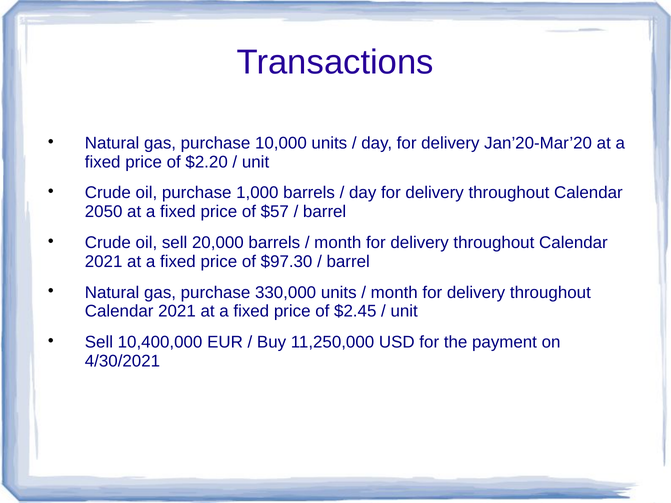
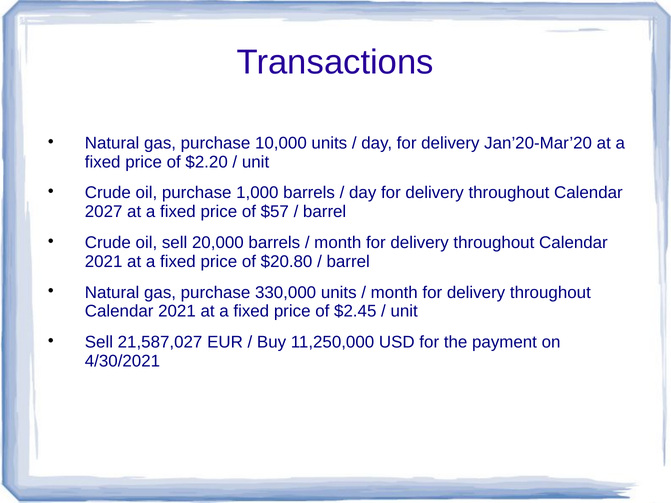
2050: 2050 -> 2027 (104, 212)
$97.30: $97.30 -> $20.80 (287, 262)
10,400,000: 10,400,000 -> 21,587,027 (160, 342)
